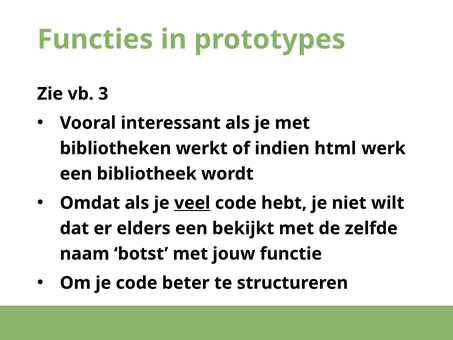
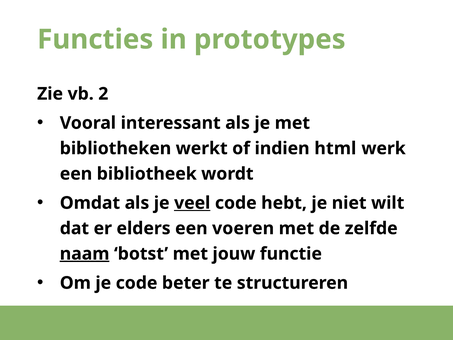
3: 3 -> 2 (103, 94)
bekijkt: bekijkt -> voeren (243, 228)
naam underline: none -> present (85, 254)
